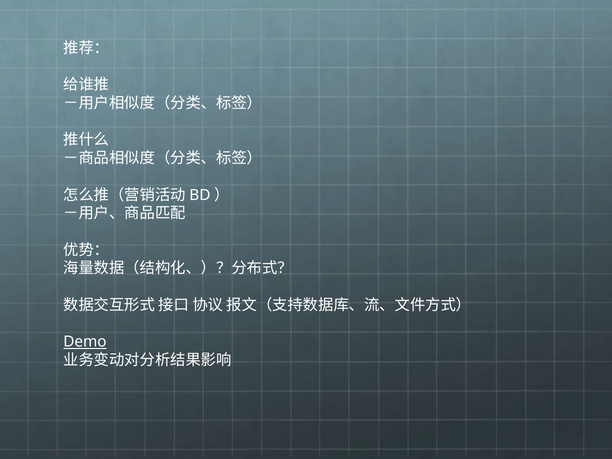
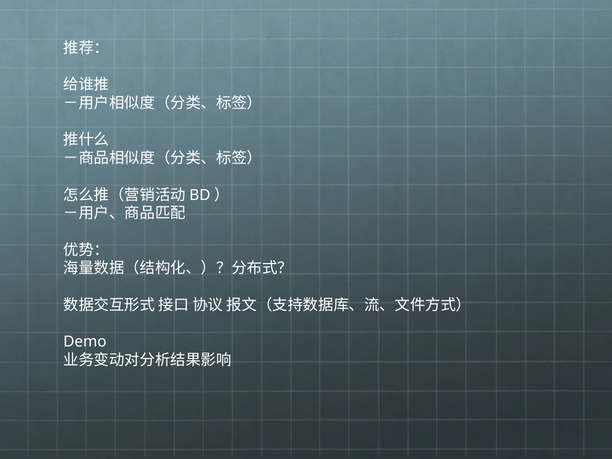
Demo underline: present -> none (85, 342)
